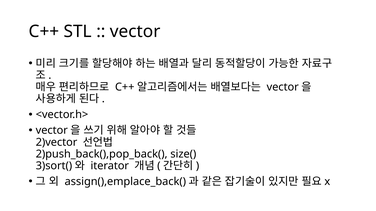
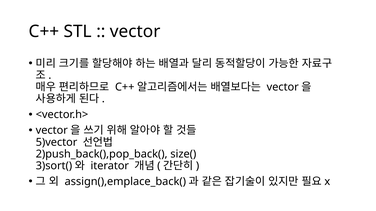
2)vector: 2)vector -> 5)vector (57, 142)
